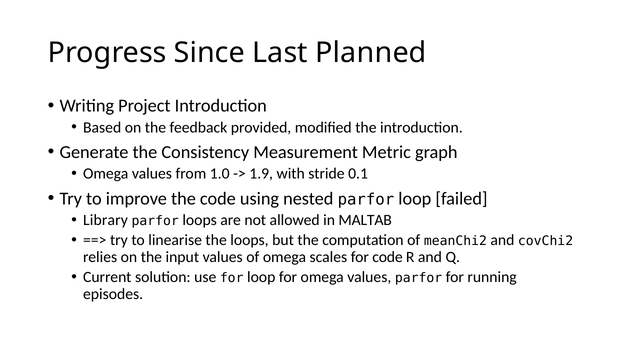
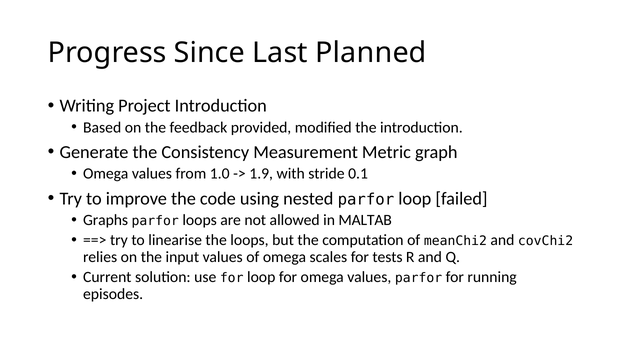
Library: Library -> Graphs (106, 221)
for code: code -> tests (387, 258)
